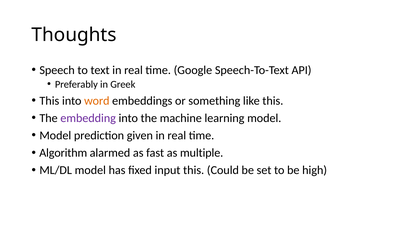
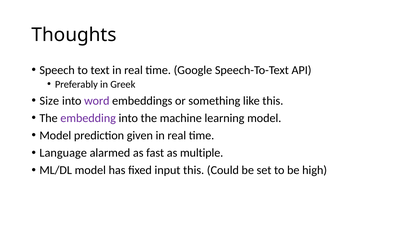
This: This -> Size (49, 101)
word colour: orange -> purple (97, 101)
Algorithm: Algorithm -> Language (63, 153)
